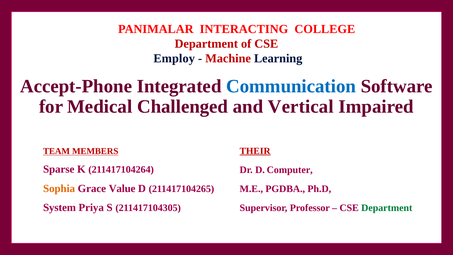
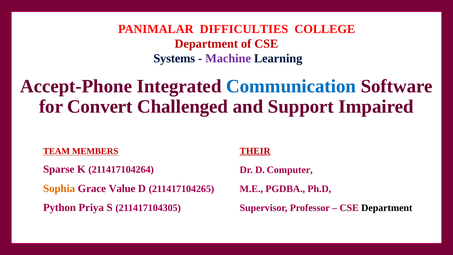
INTERACTING: INTERACTING -> DIFFICULTIES (244, 29)
Employ: Employ -> Systems (174, 58)
Machine colour: red -> purple (228, 58)
Medical: Medical -> Convert (100, 107)
Vertical: Vertical -> Support (301, 107)
System: System -> Python (59, 207)
Department colour: green -> black (387, 208)
